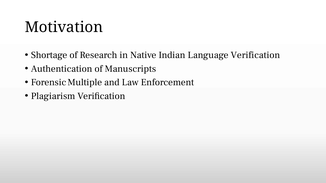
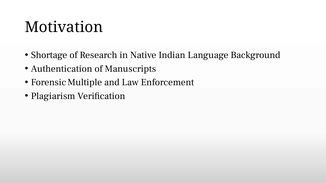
Language Verification: Verification -> Background (255, 55)
